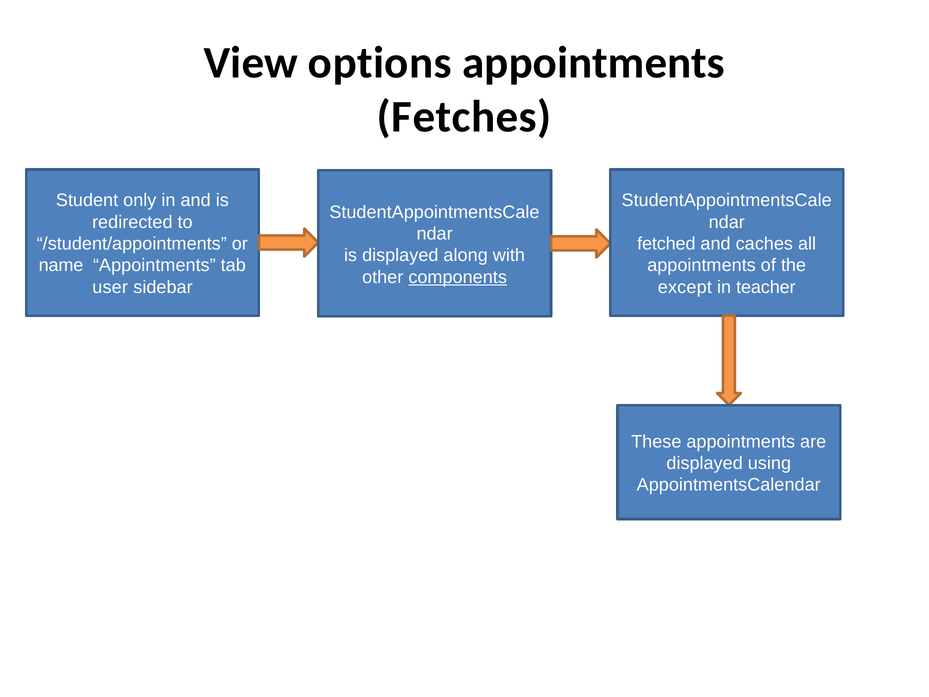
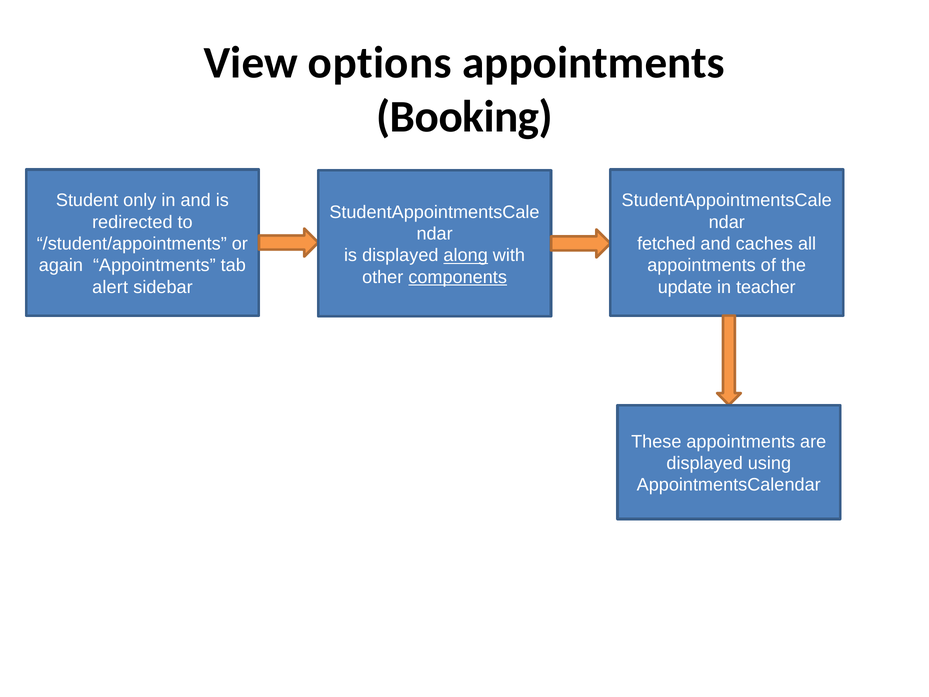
Fetches: Fetches -> Booking (465, 117)
along underline: none -> present (466, 255)
name: name -> again (61, 265)
user: user -> alert (110, 287)
except: except -> update (685, 287)
